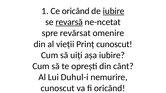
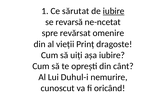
Ce oricând: oricând -> sărutat (76, 11)
revarsă underline: present -> none (69, 22)
Prinț cunoscut: cunoscut -> dragoste (114, 44)
